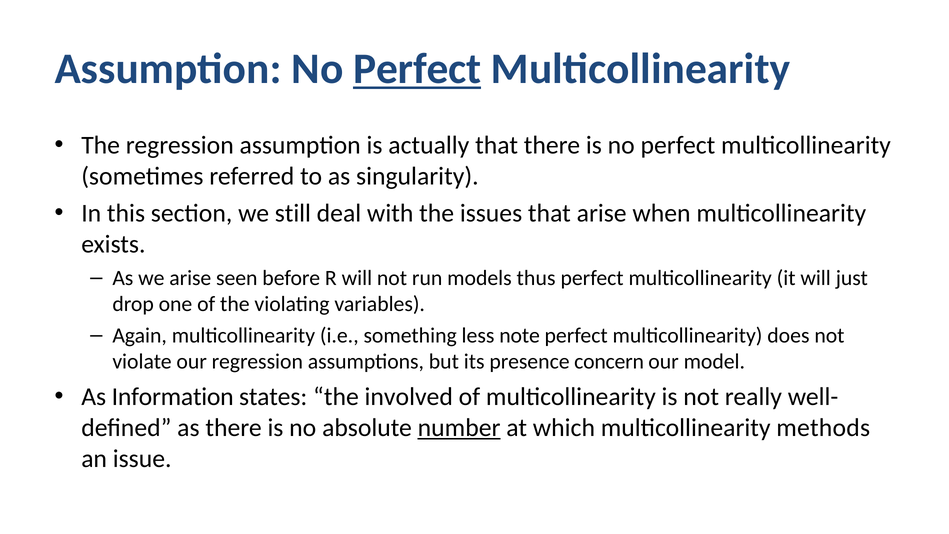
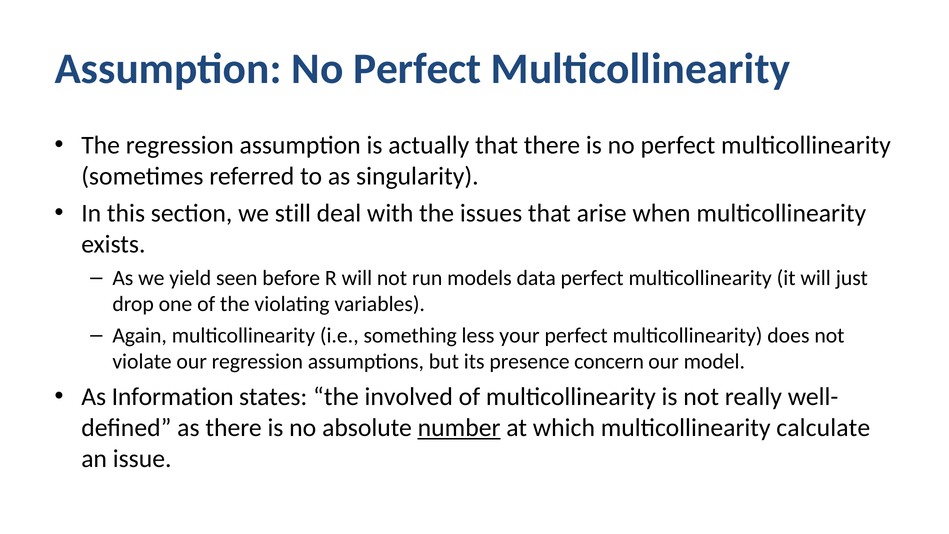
Perfect underline: present -> none (417, 69)
we arise: arise -> yield (190, 278)
thus: thus -> data (536, 278)
note: note -> your (519, 336)
methods: methods -> calculate (823, 428)
